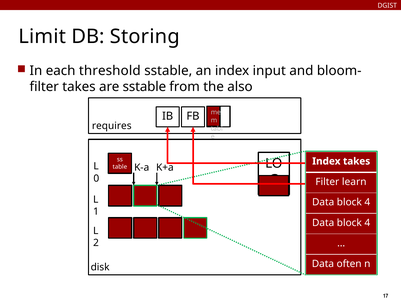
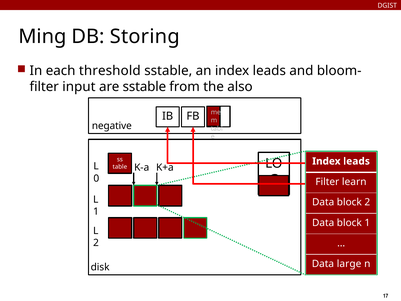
Limit: Limit -> Ming (42, 36)
an index input: input -> leads (269, 71)
filter takes: takes -> input (79, 87)
requires: requires -> negative (112, 126)
takes: takes -> leads (357, 161)
4: 4 -> 2 (367, 202)
4: 4 -> 1 (367, 223)
often: often -> large (349, 263)
